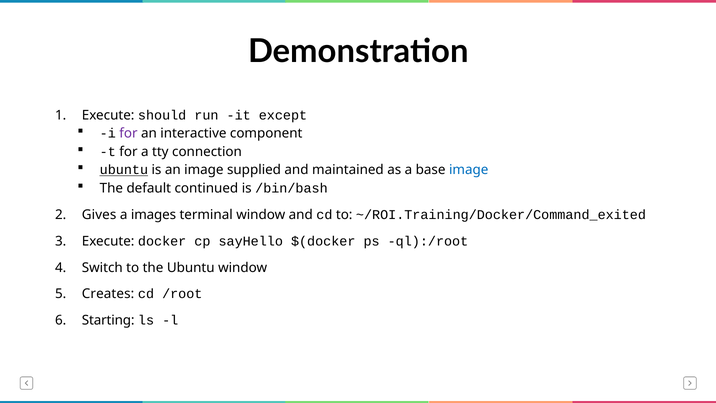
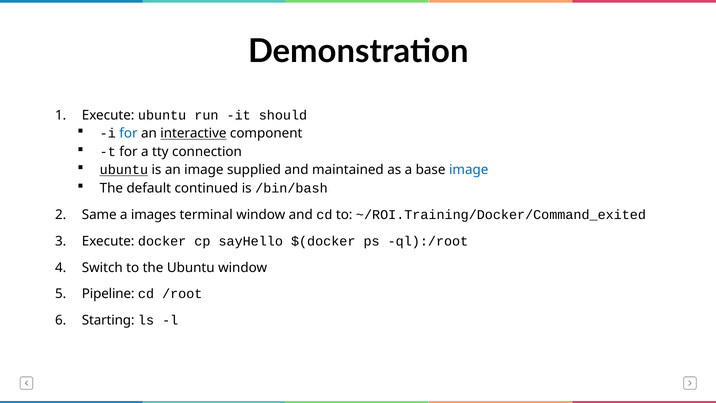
Execute should: should -> ubuntu (162, 115)
except: except -> should (283, 115)
for colour: purple -> blue (128, 133)
interactive underline: none -> present (193, 133)
Gives: Gives -> Same (99, 215)
Creates: Creates -> Pipeline (108, 294)
